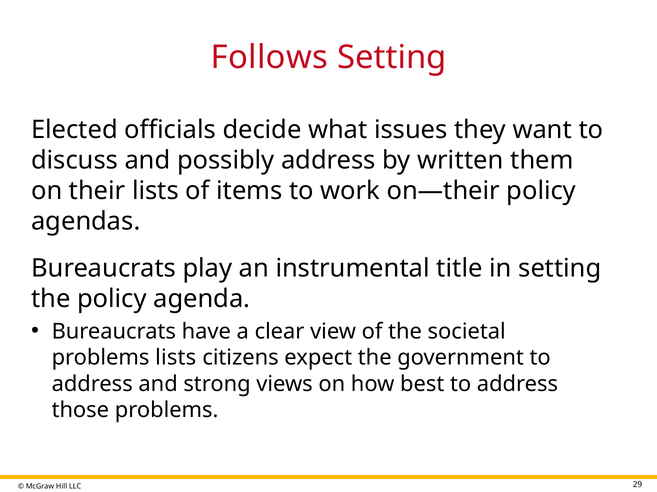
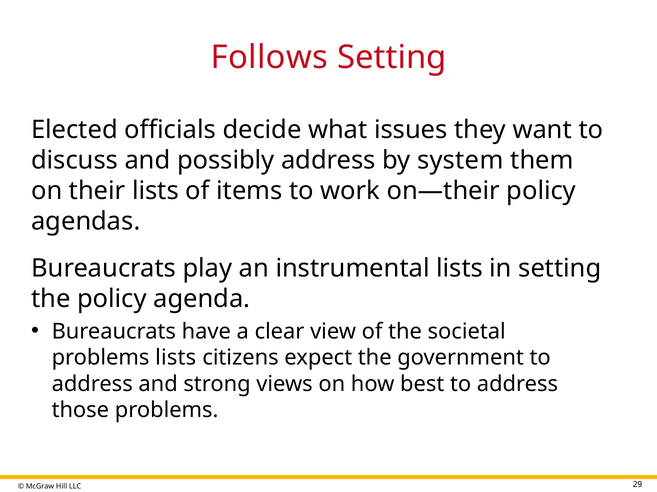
written: written -> system (460, 160)
instrumental title: title -> lists (460, 269)
